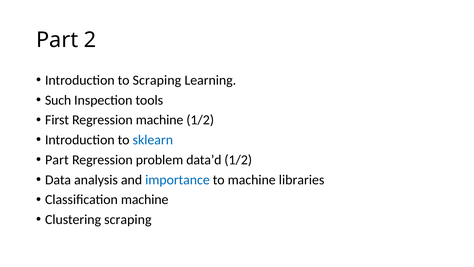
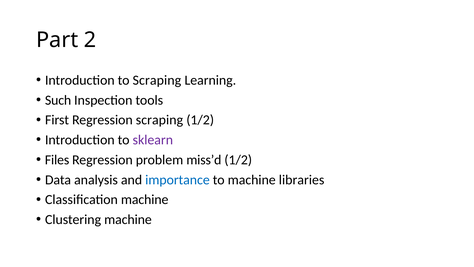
Regression machine: machine -> scraping (159, 120)
sklearn colour: blue -> purple (153, 140)
Part: Part -> Files (57, 160)
data’d: data’d -> miss’d (204, 160)
Clustering scraping: scraping -> machine (128, 219)
